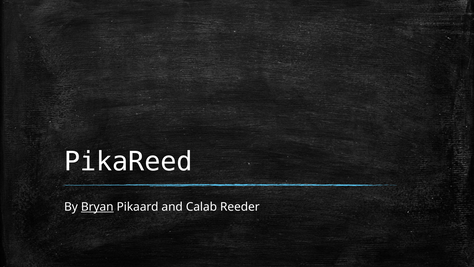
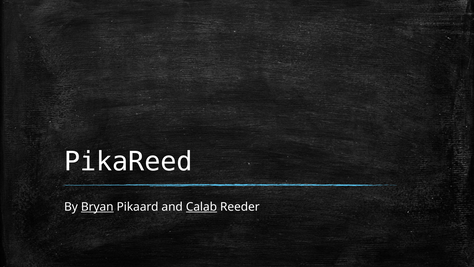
Calab underline: none -> present (201, 207)
